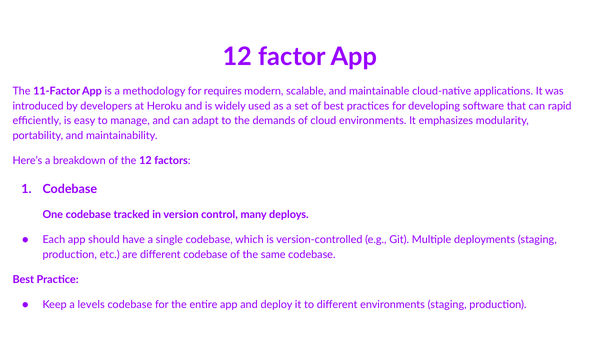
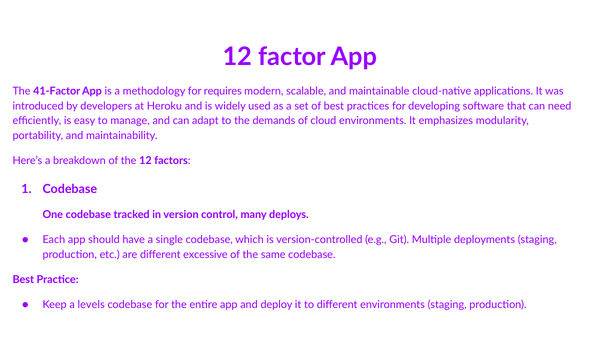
11-Factor: 11-Factor -> 41-Factor (57, 91)
rapid: rapid -> need (560, 106)
different codebase: codebase -> excessive (205, 254)
